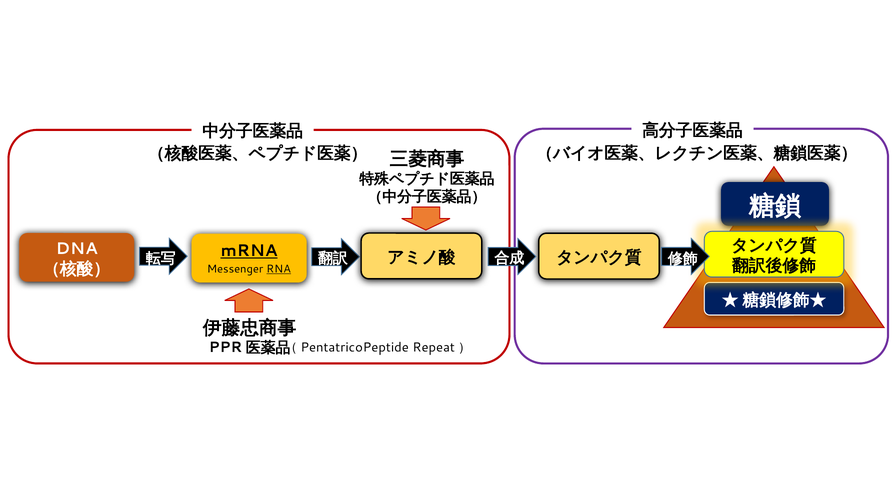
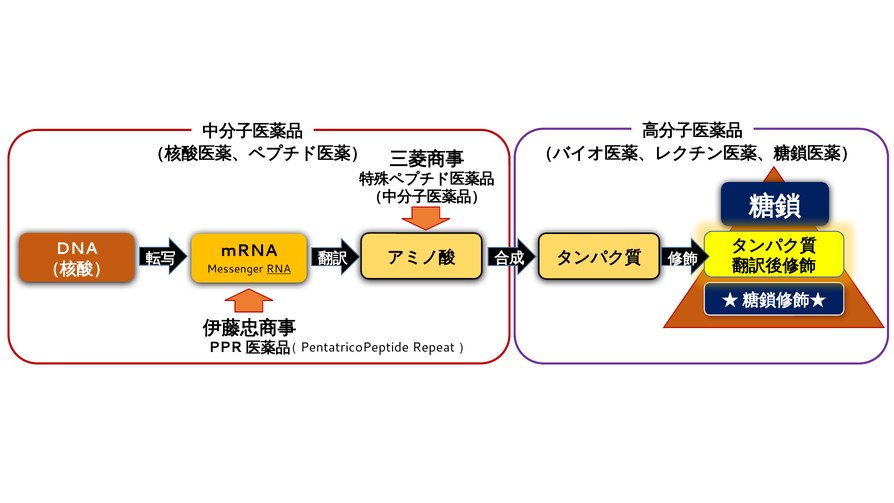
mRNA underline: present -> none (249, 251)
